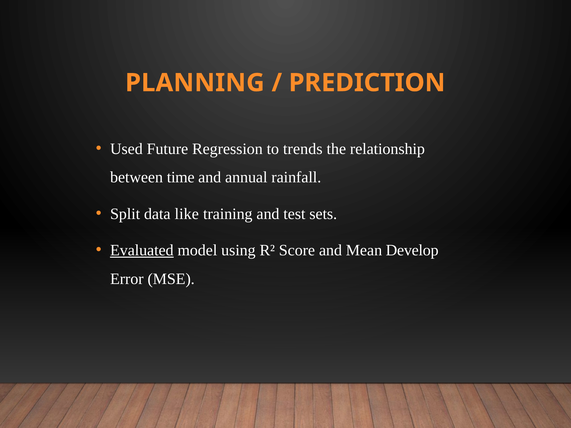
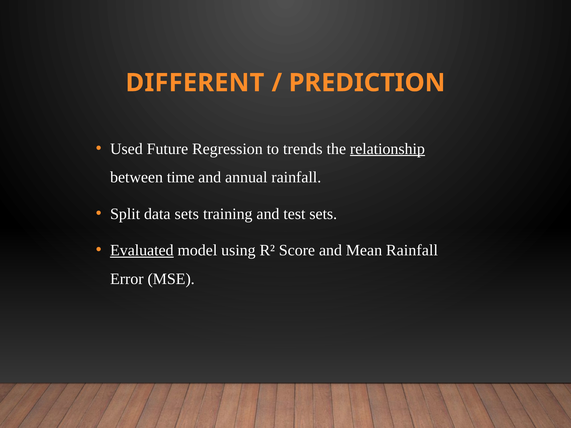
PLANNING: PLANNING -> DIFFERENT (195, 83)
relationship underline: none -> present (387, 149)
data like: like -> sets (187, 214)
Mean Develop: Develop -> Rainfall (412, 250)
